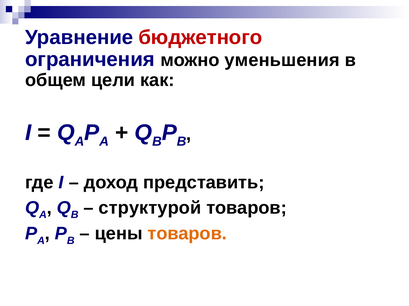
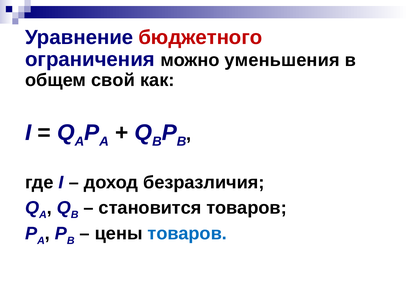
цели: цели -> свой (113, 81)
представить: представить -> безразличия (204, 183)
структурой: структурой -> становится (150, 208)
товаров colour: orange -> blue (187, 234)
